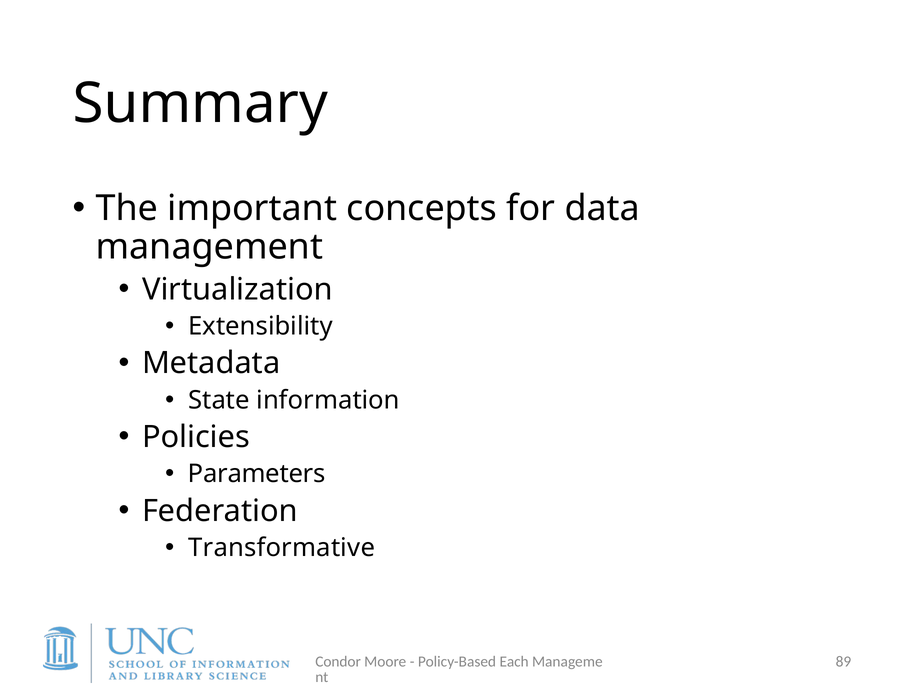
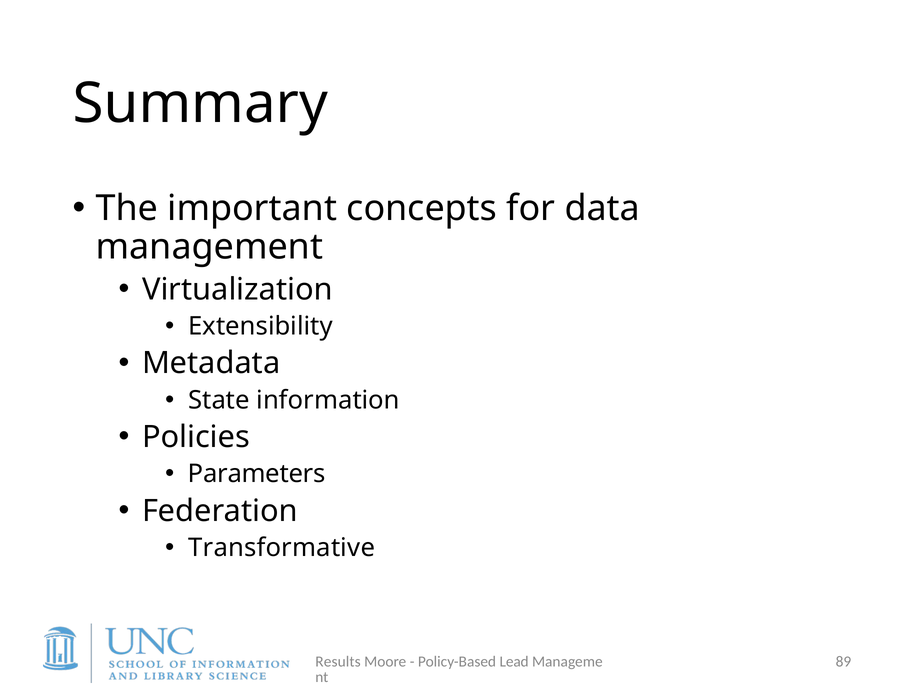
Condor: Condor -> Results (338, 662)
Each: Each -> Lead (514, 662)
